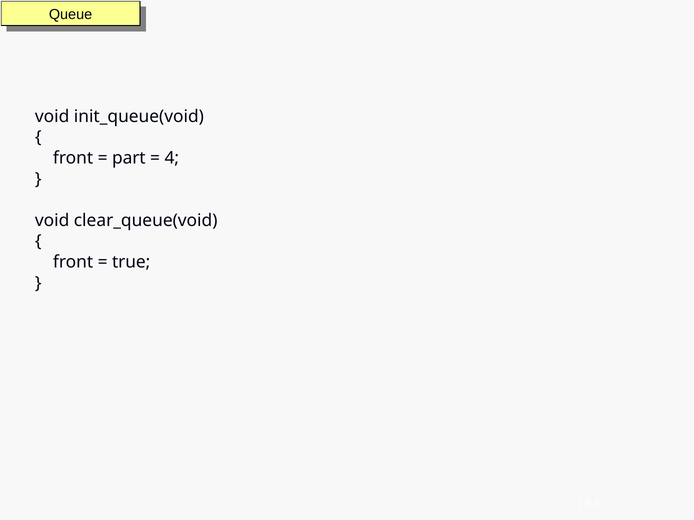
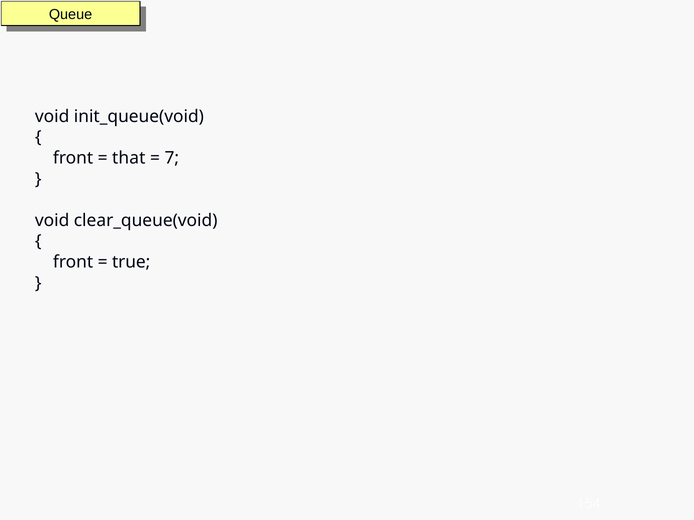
part: part -> that (129, 158)
4: 4 -> 7 (172, 158)
